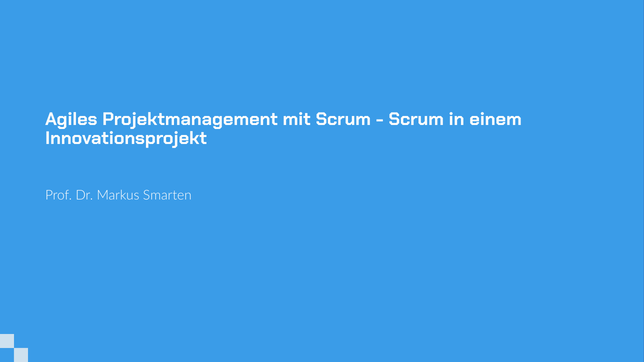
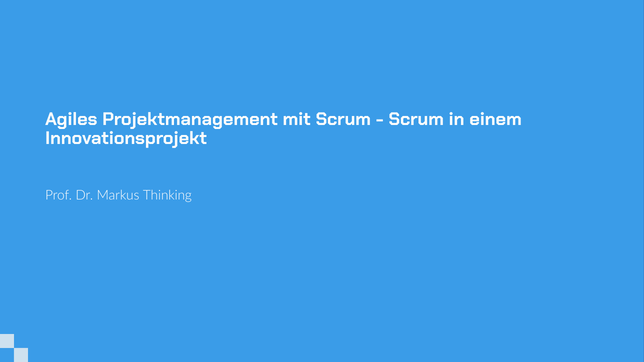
Smarten: Smarten -> Thinking (167, 195)
